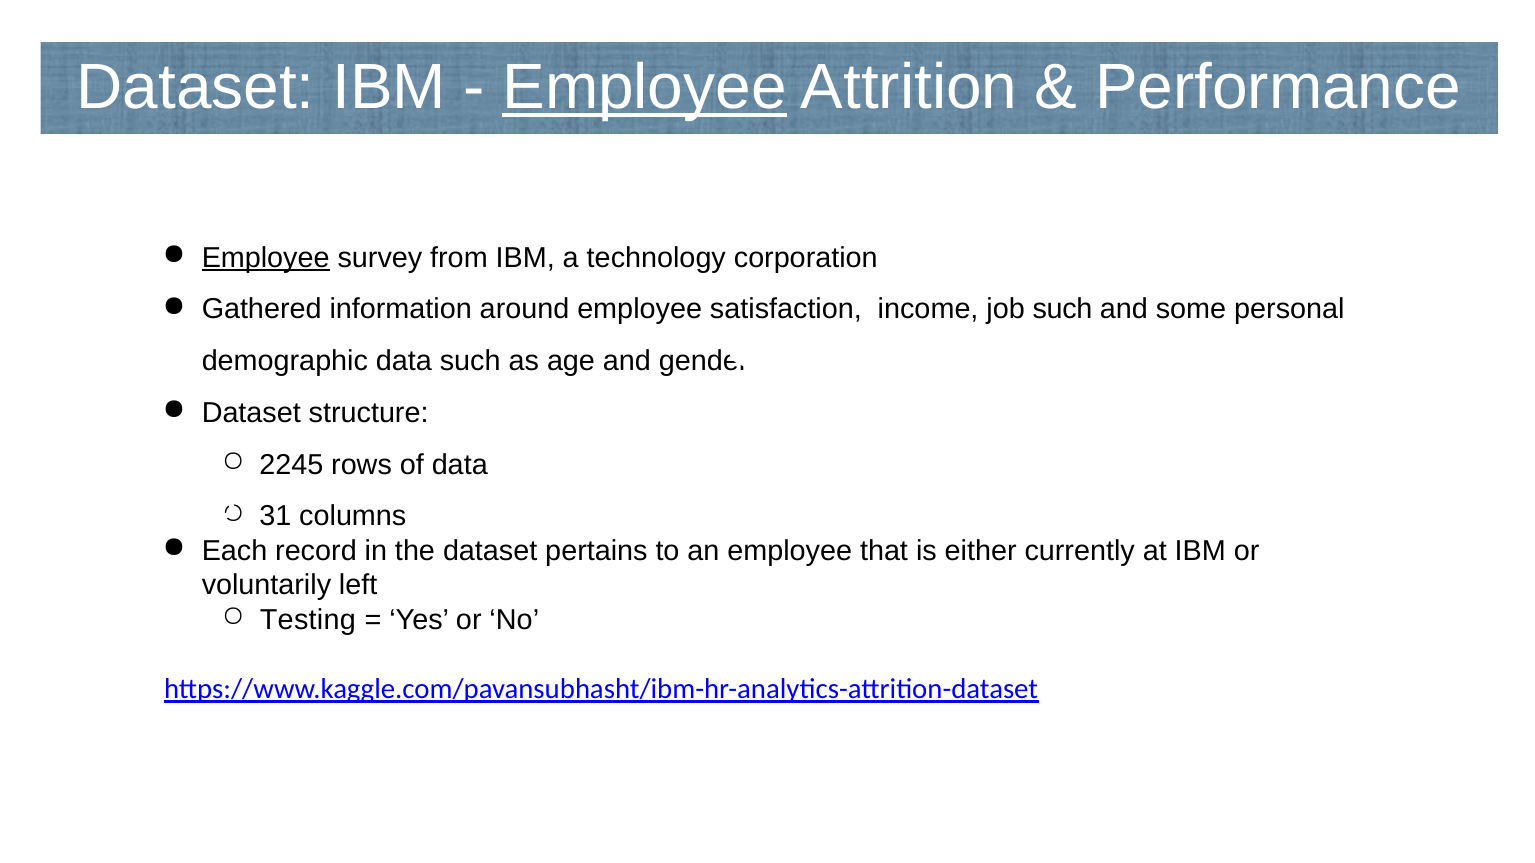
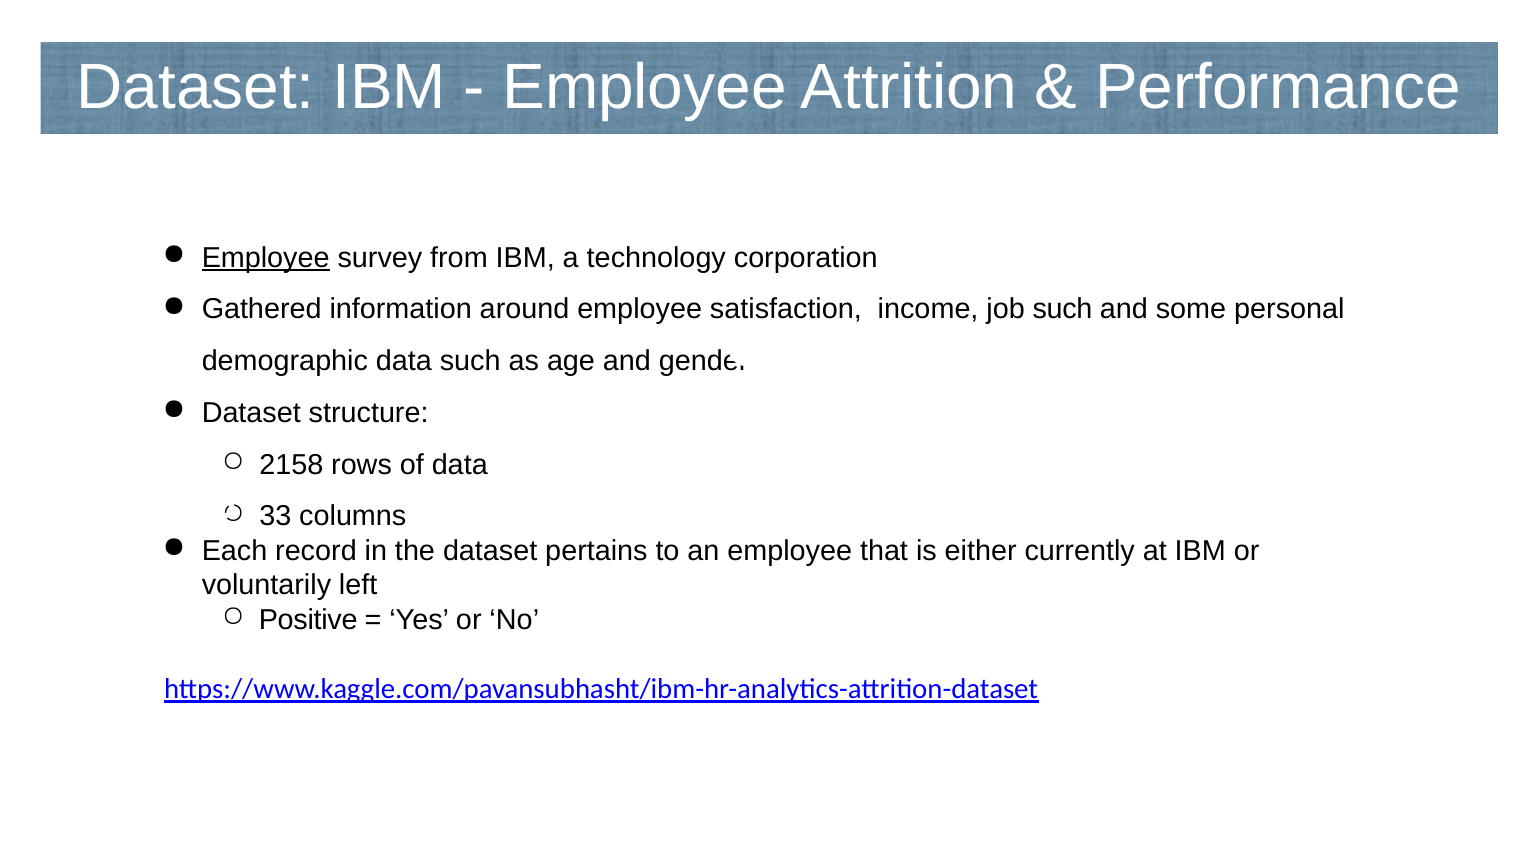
Employee underline: present -> none (645, 88)
2245: 2245 -> 2158 (291, 465)
31: 31 -> 33 (275, 517)
Testing: Testing -> Positive (308, 620)
